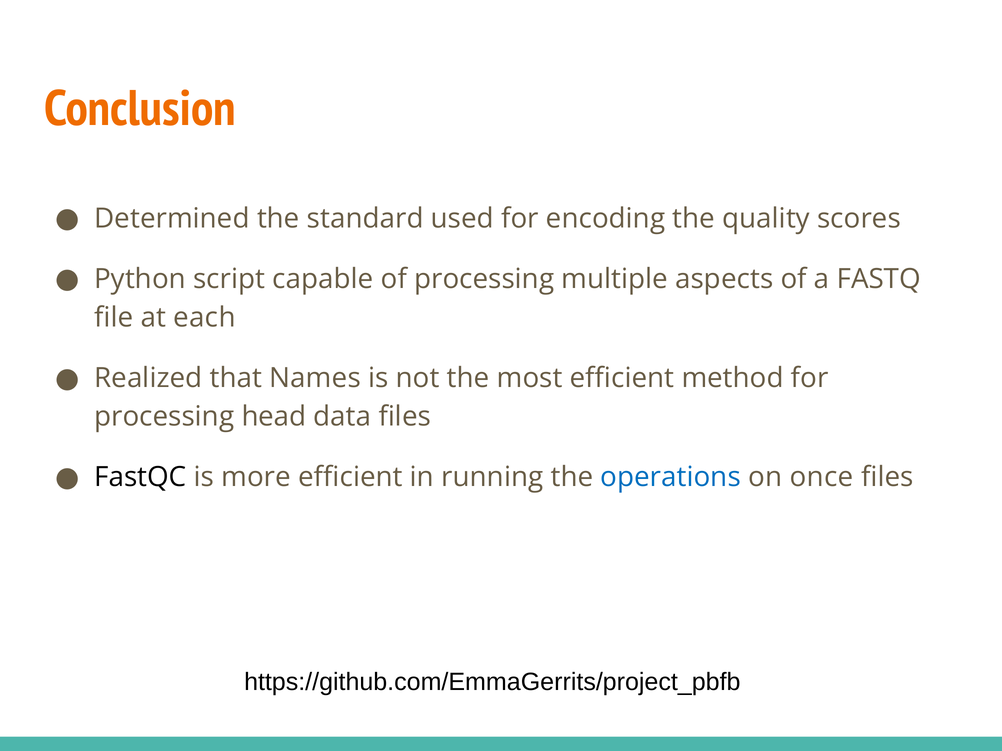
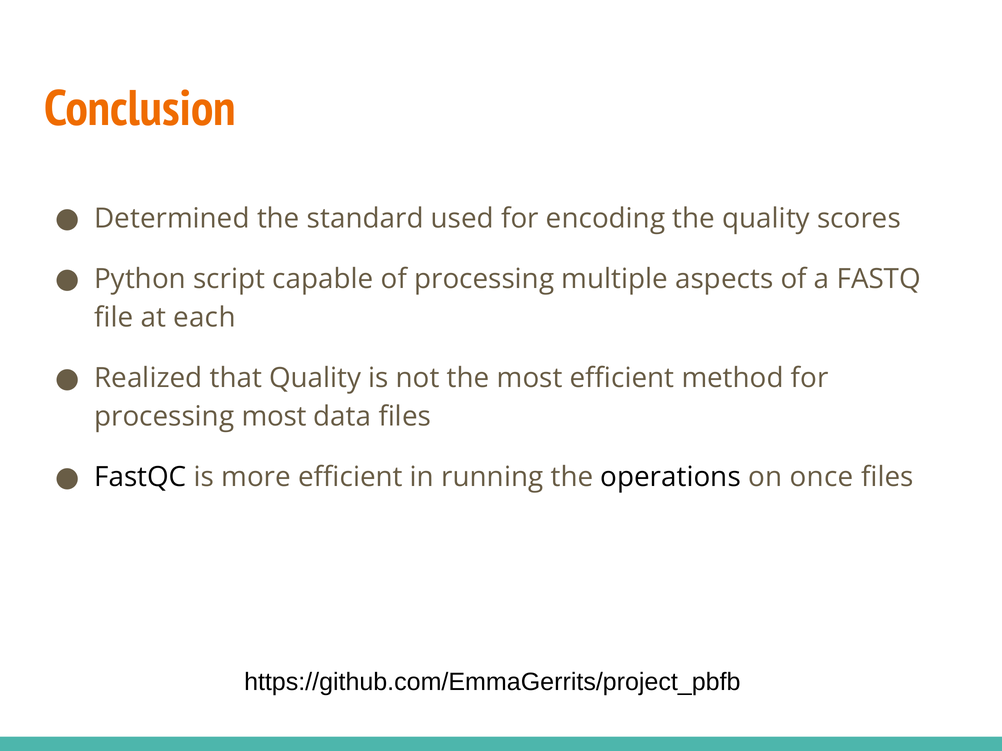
that Names: Names -> Quality (315, 378)
processing head: head -> most (274, 417)
operations colour: blue -> black (671, 478)
